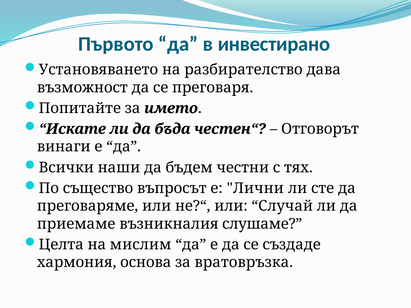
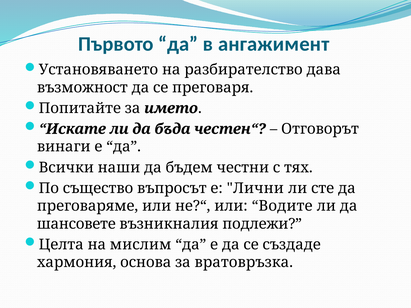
инвестирано: инвестирано -> ангажимент (274, 44)
Случай: Случай -> Водите (282, 206)
приемаме: приемаме -> шансовете (76, 224)
слушаме: слушаме -> подлежи (262, 224)
